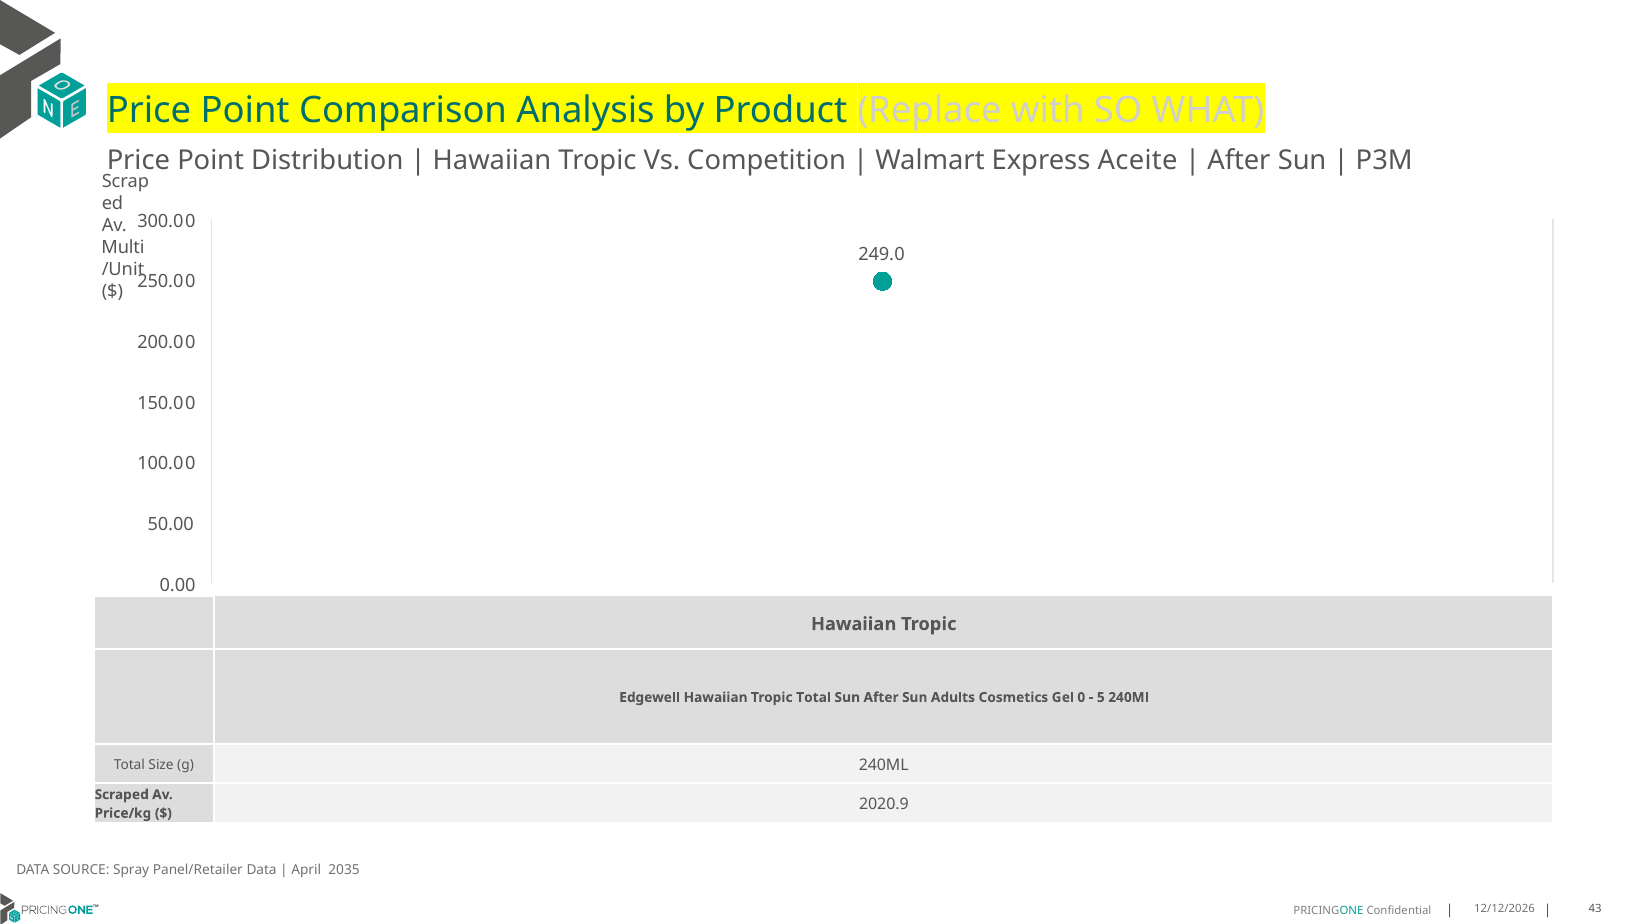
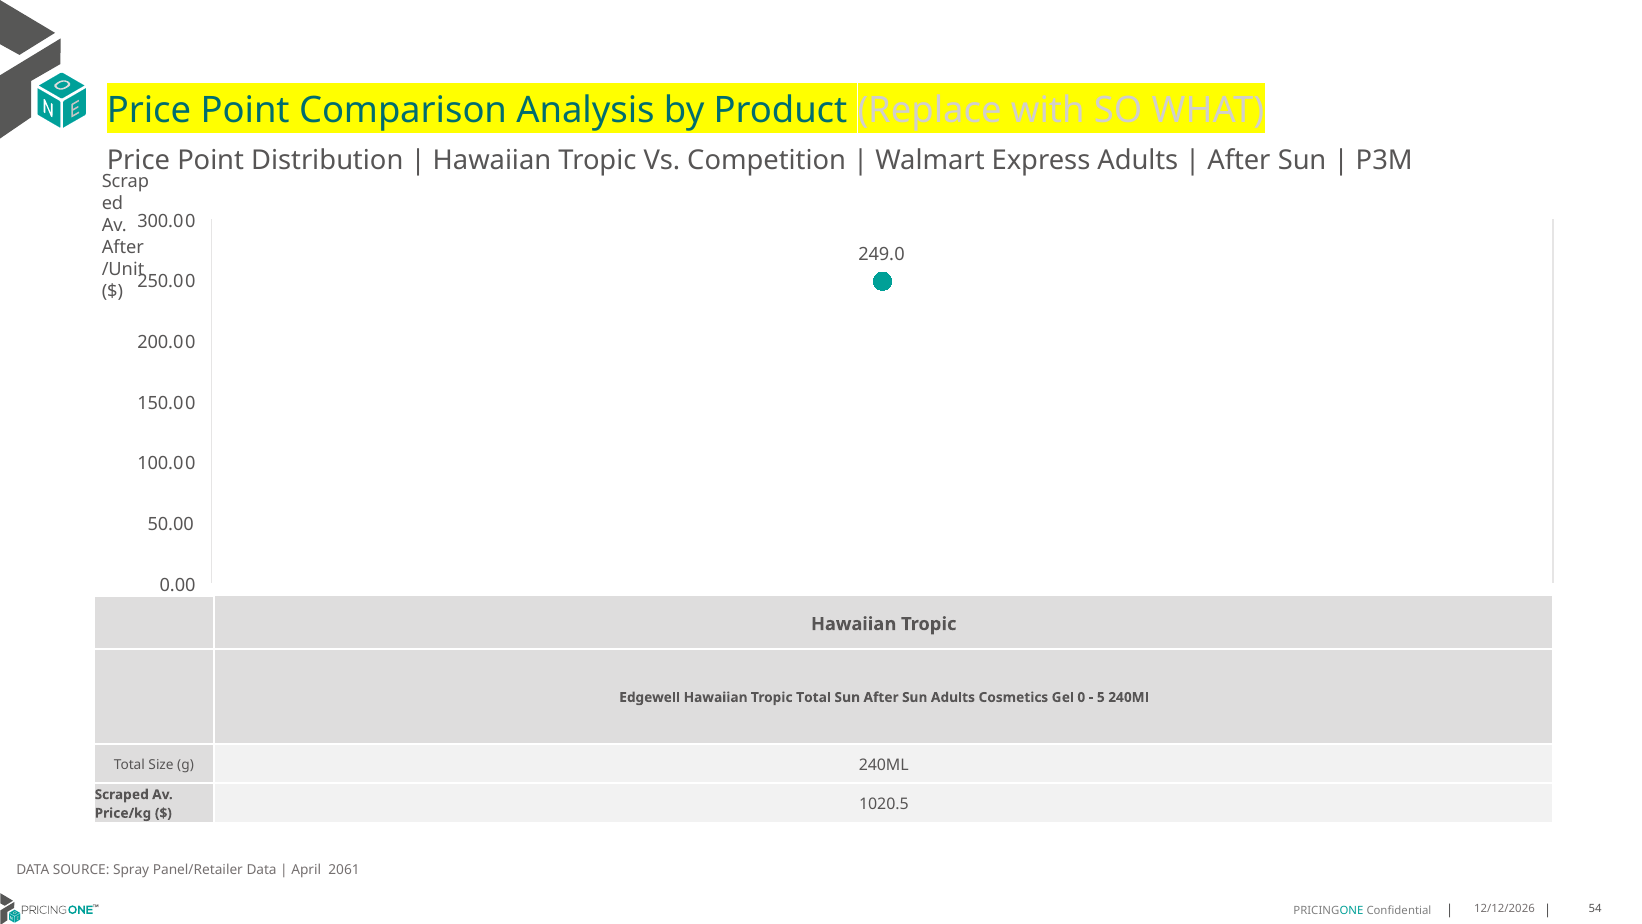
Express Aceite: Aceite -> Adults (1138, 160)
Multi: Multi -> After (123, 247)
2020.9: 2020.9 -> 1020.5 (884, 804)
2035: 2035 -> 2061 (344, 870)
43: 43 -> 54 (1595, 908)
